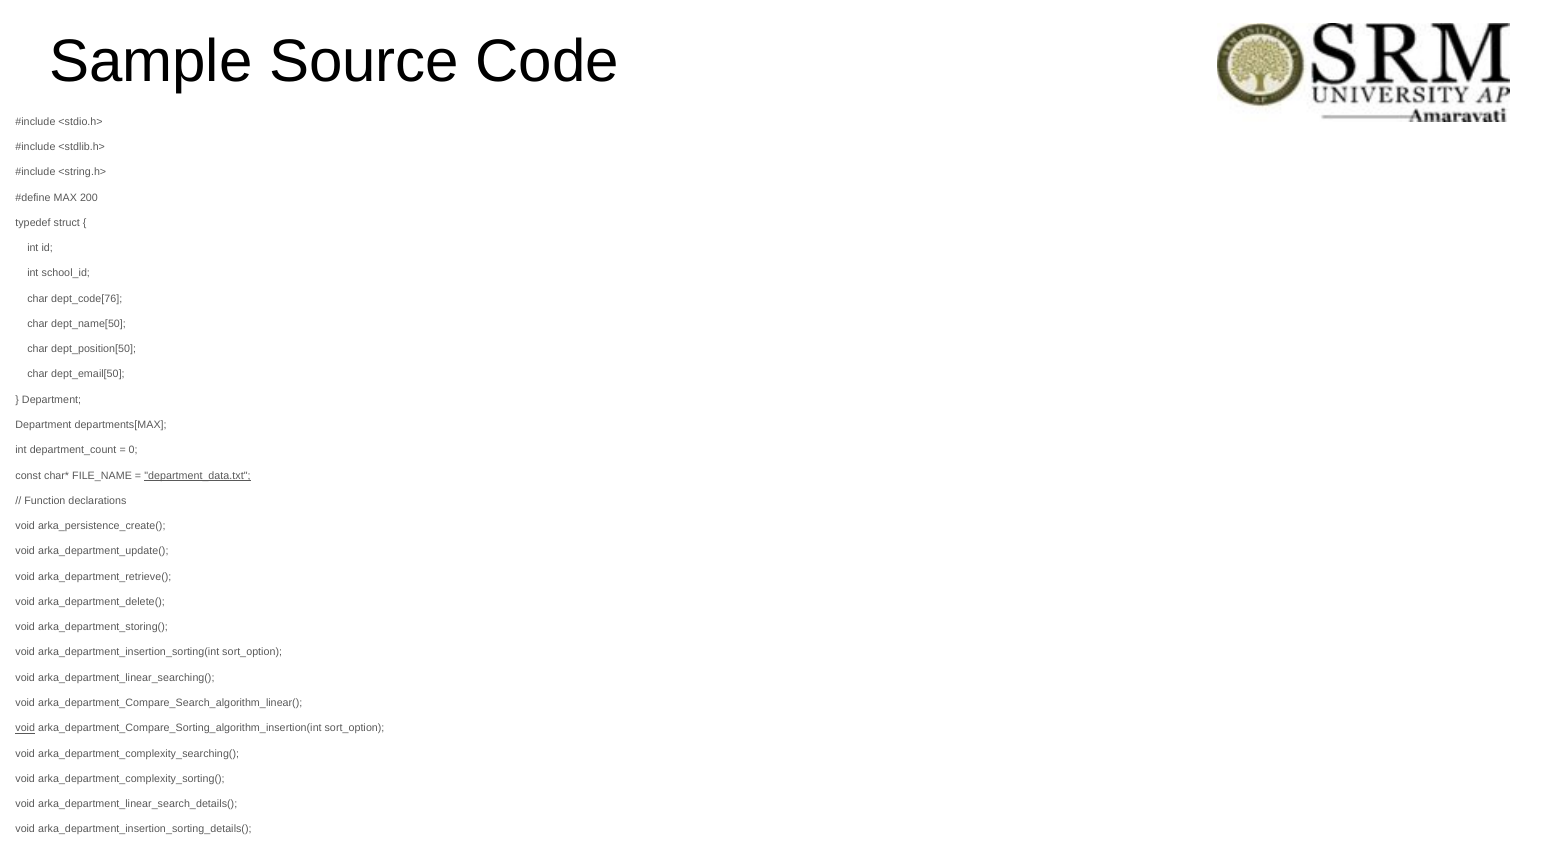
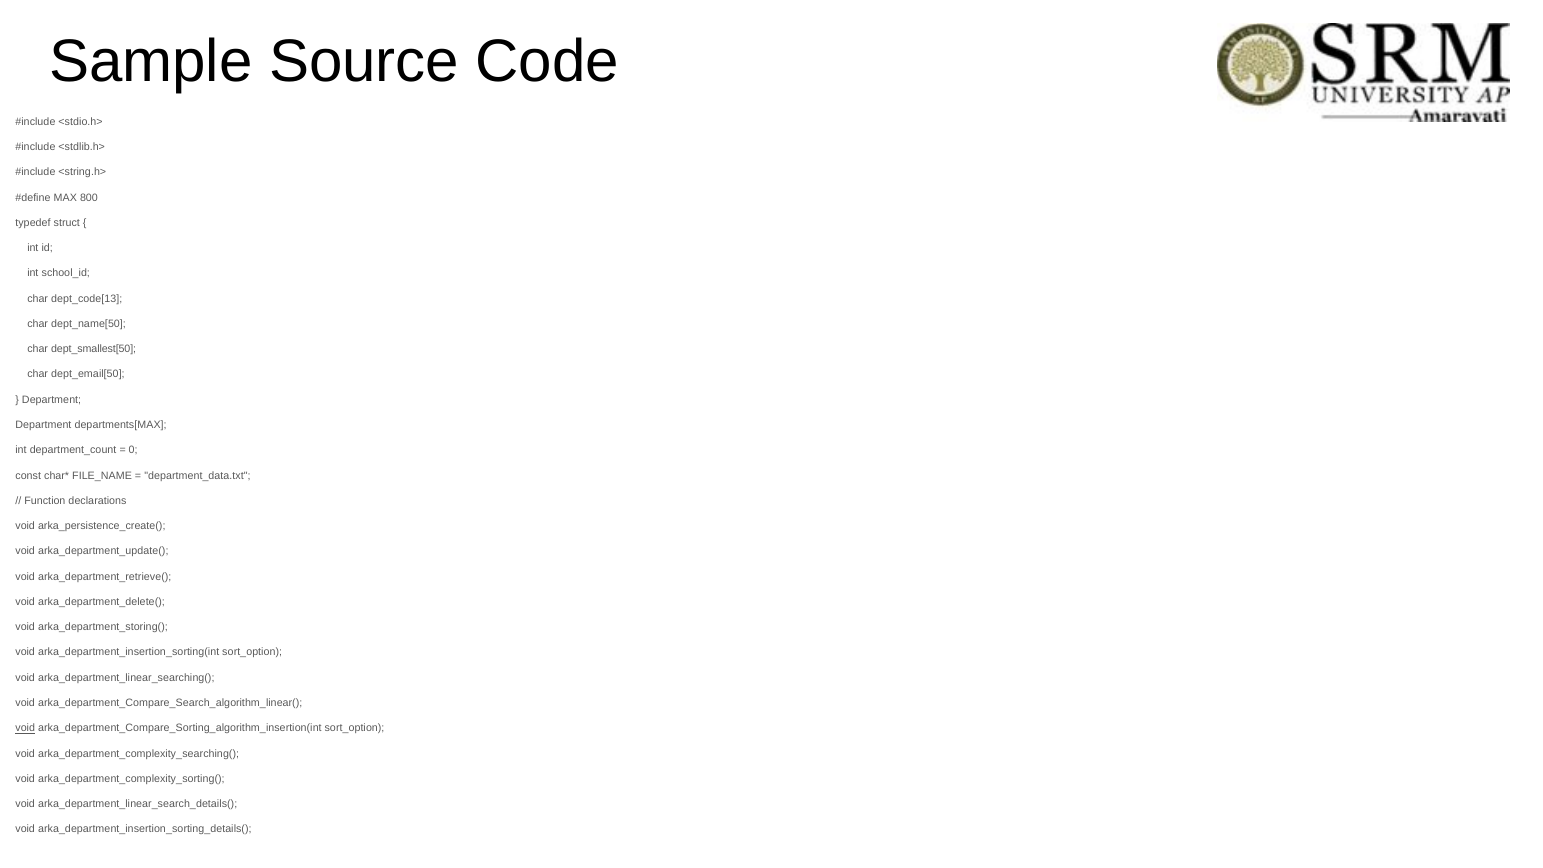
200: 200 -> 800 (89, 198)
dept_code[76: dept_code[76 -> dept_code[13 (87, 299)
dept_position[50: dept_position[50 -> dept_smallest[50 (94, 349)
department_data.txt underline: present -> none (197, 476)
